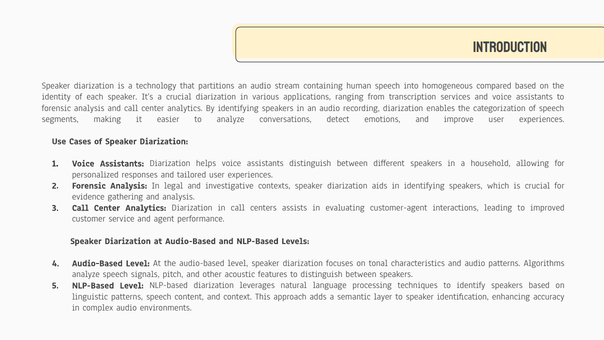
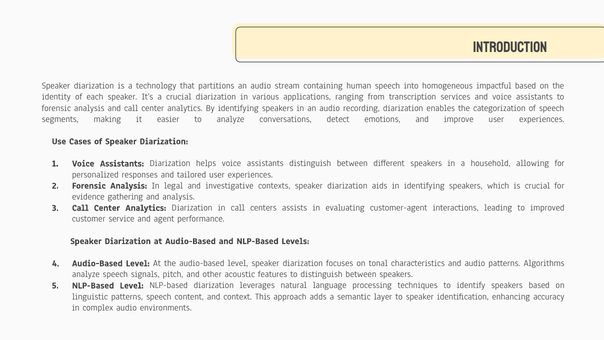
compared: compared -> impactful (494, 86)
